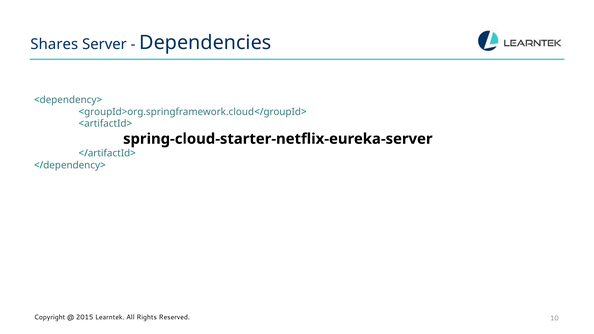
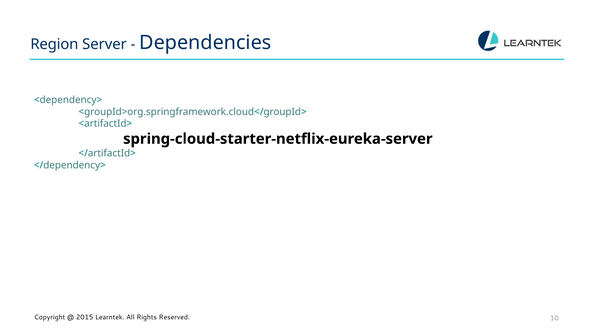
Shares: Shares -> Region (54, 44)
